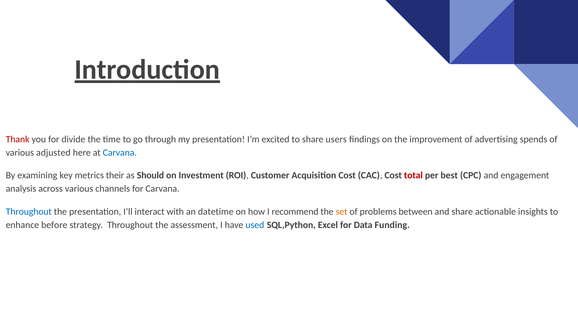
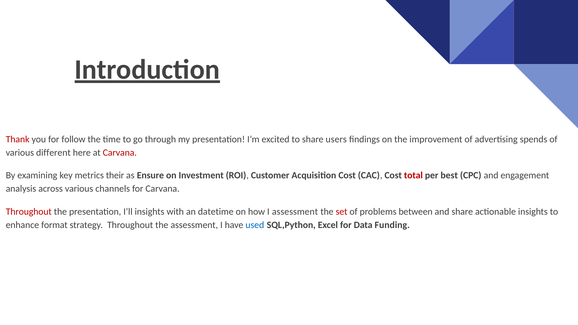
divide: divide -> follow (74, 139)
adjusted: adjusted -> different (53, 153)
Carvana colour: blue -> red (120, 153)
Should: Should -> Ensure (150, 176)
Throughout colour: blue -> red (29, 212)
I’ll interact: interact -> insights (150, 212)
I recommend: recommend -> assessment (295, 212)
set colour: orange -> red (342, 212)
before: before -> format (54, 225)
